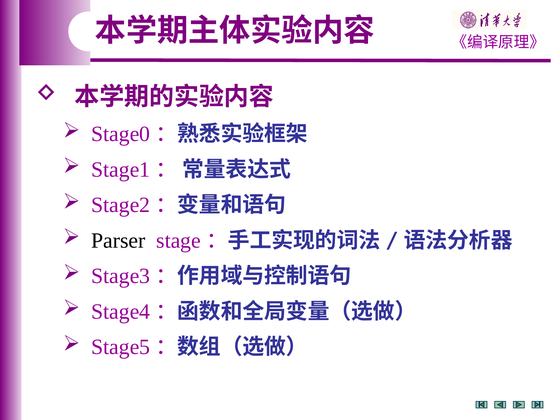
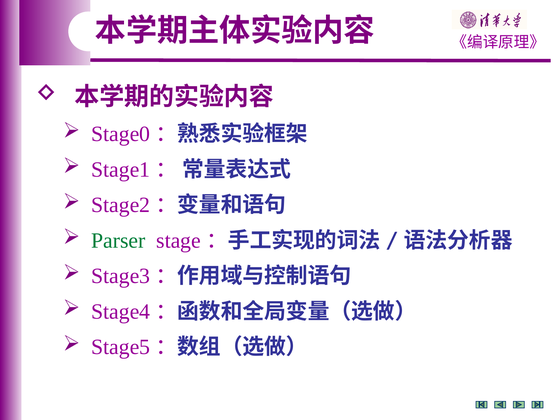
Parser colour: black -> green (118, 241)
